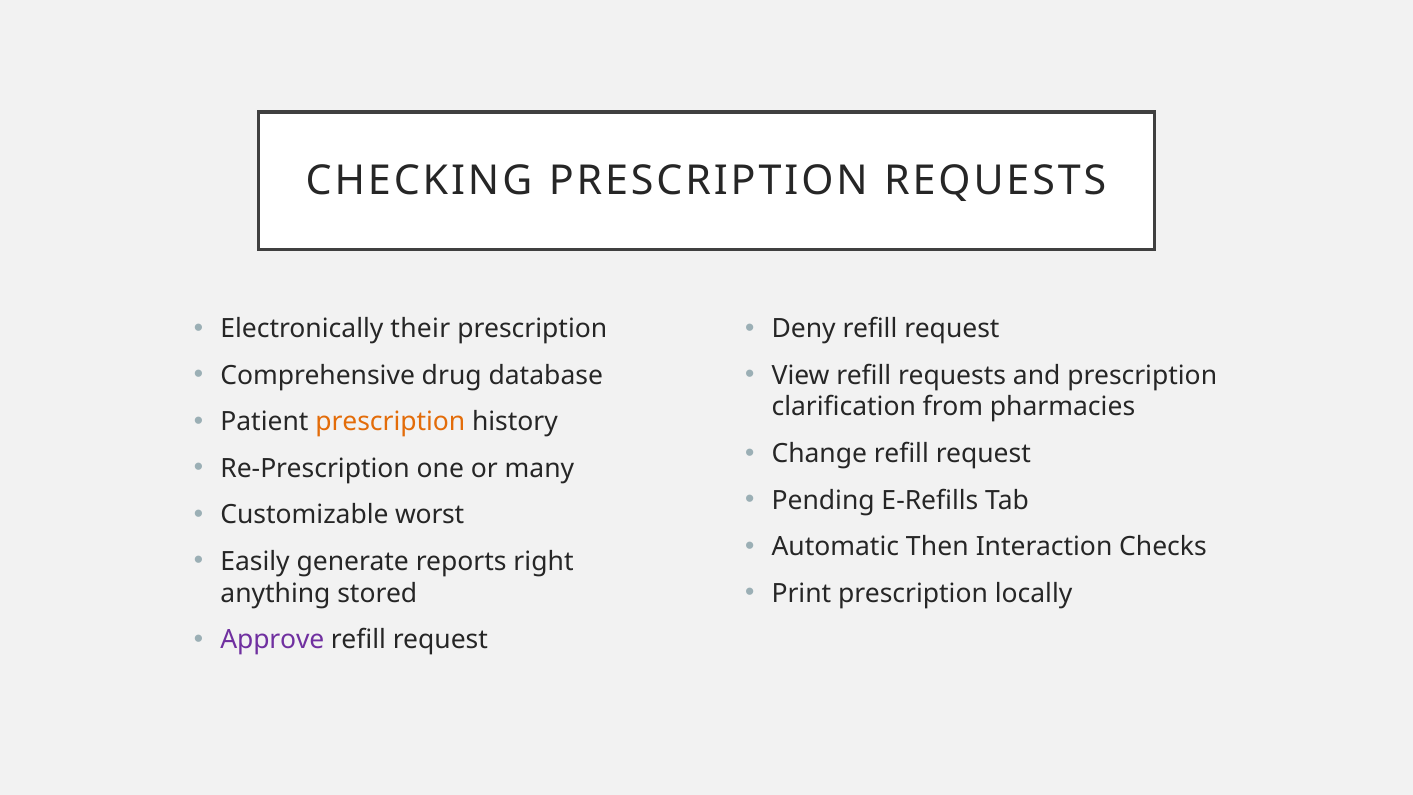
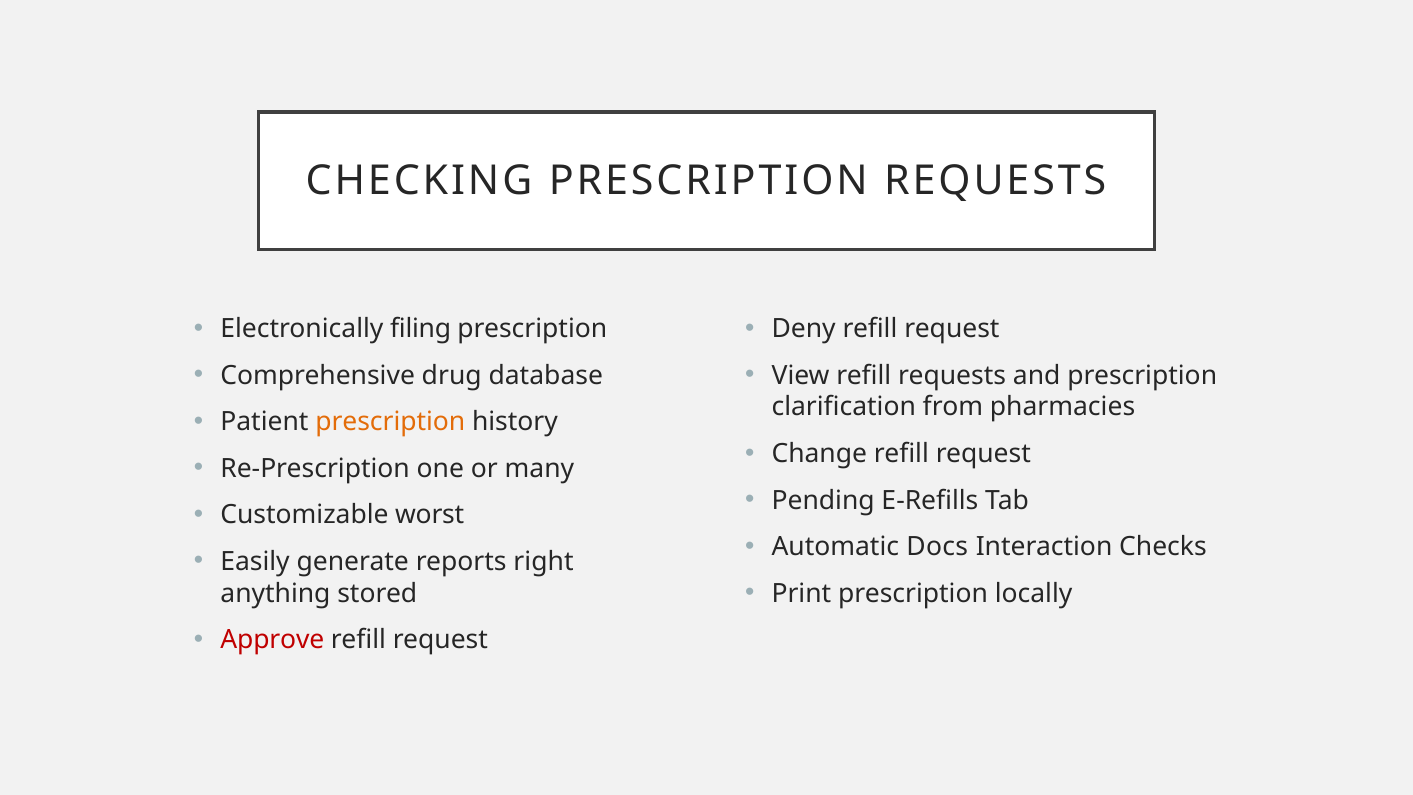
their: their -> filing (421, 329)
Then: Then -> Docs (937, 547)
Approve colour: purple -> red (272, 640)
